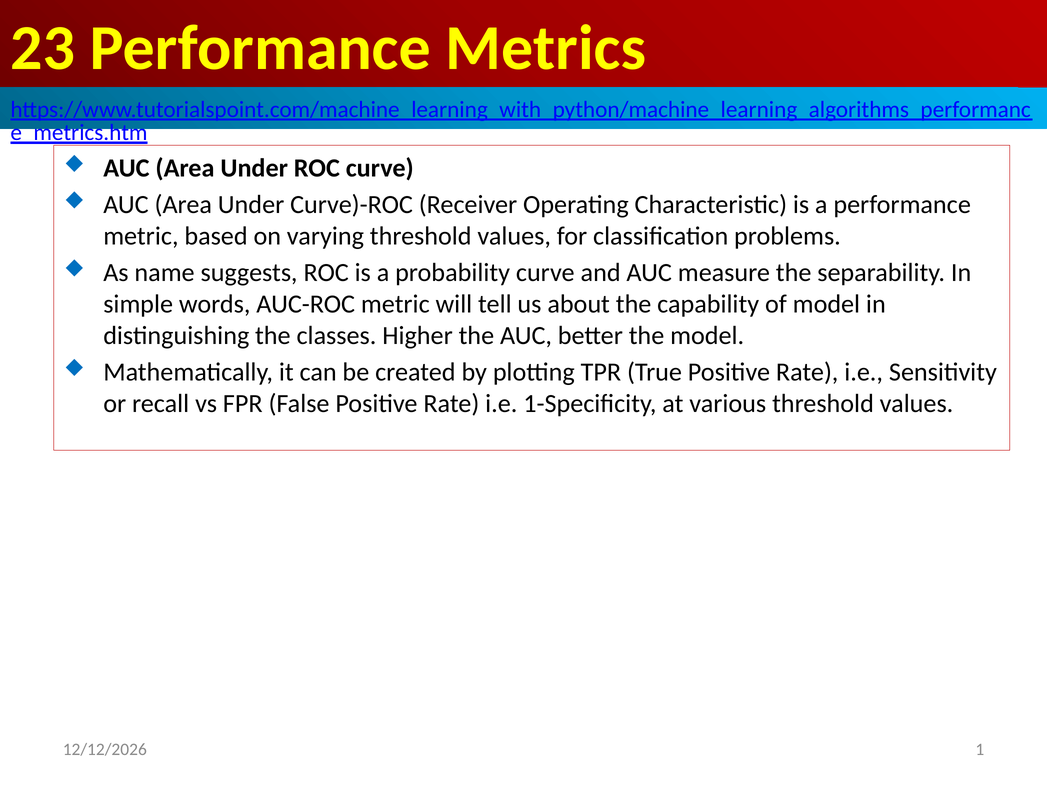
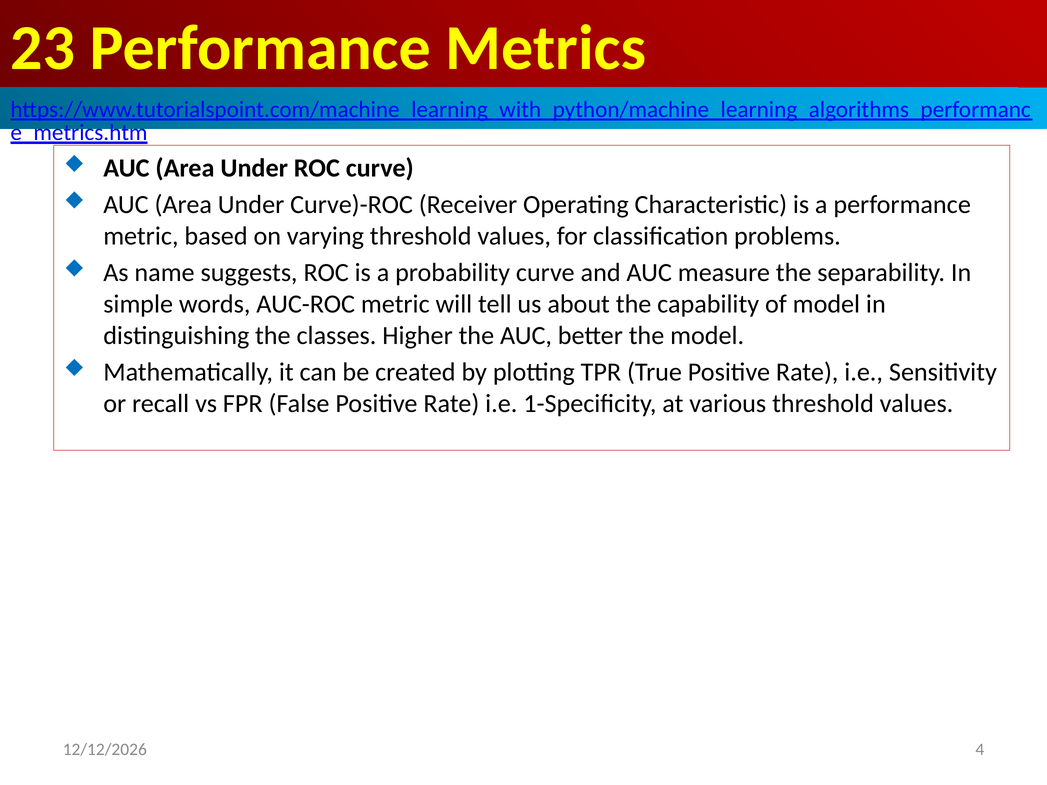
1: 1 -> 4 (980, 750)
